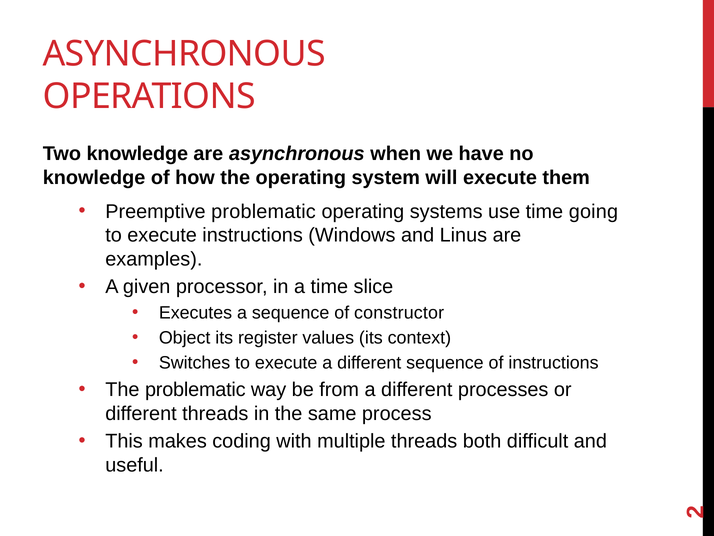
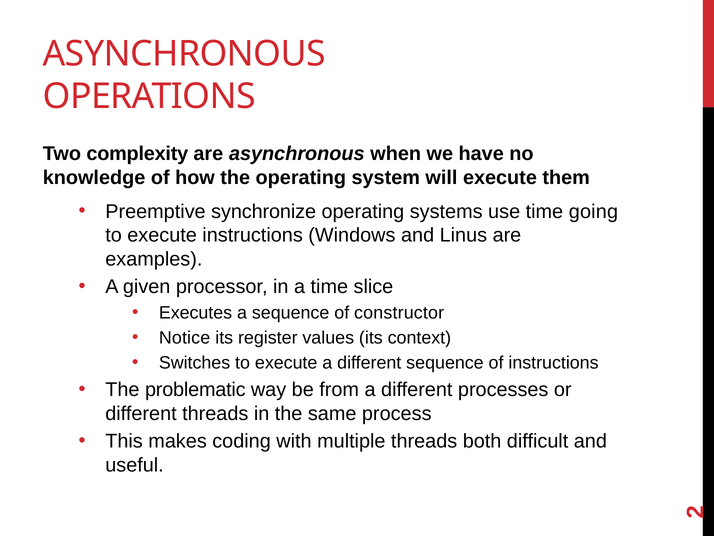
Two knowledge: knowledge -> complexity (137, 154)
Preemptive problematic: problematic -> synchronize (264, 211)
Object: Object -> Notice (185, 338)
